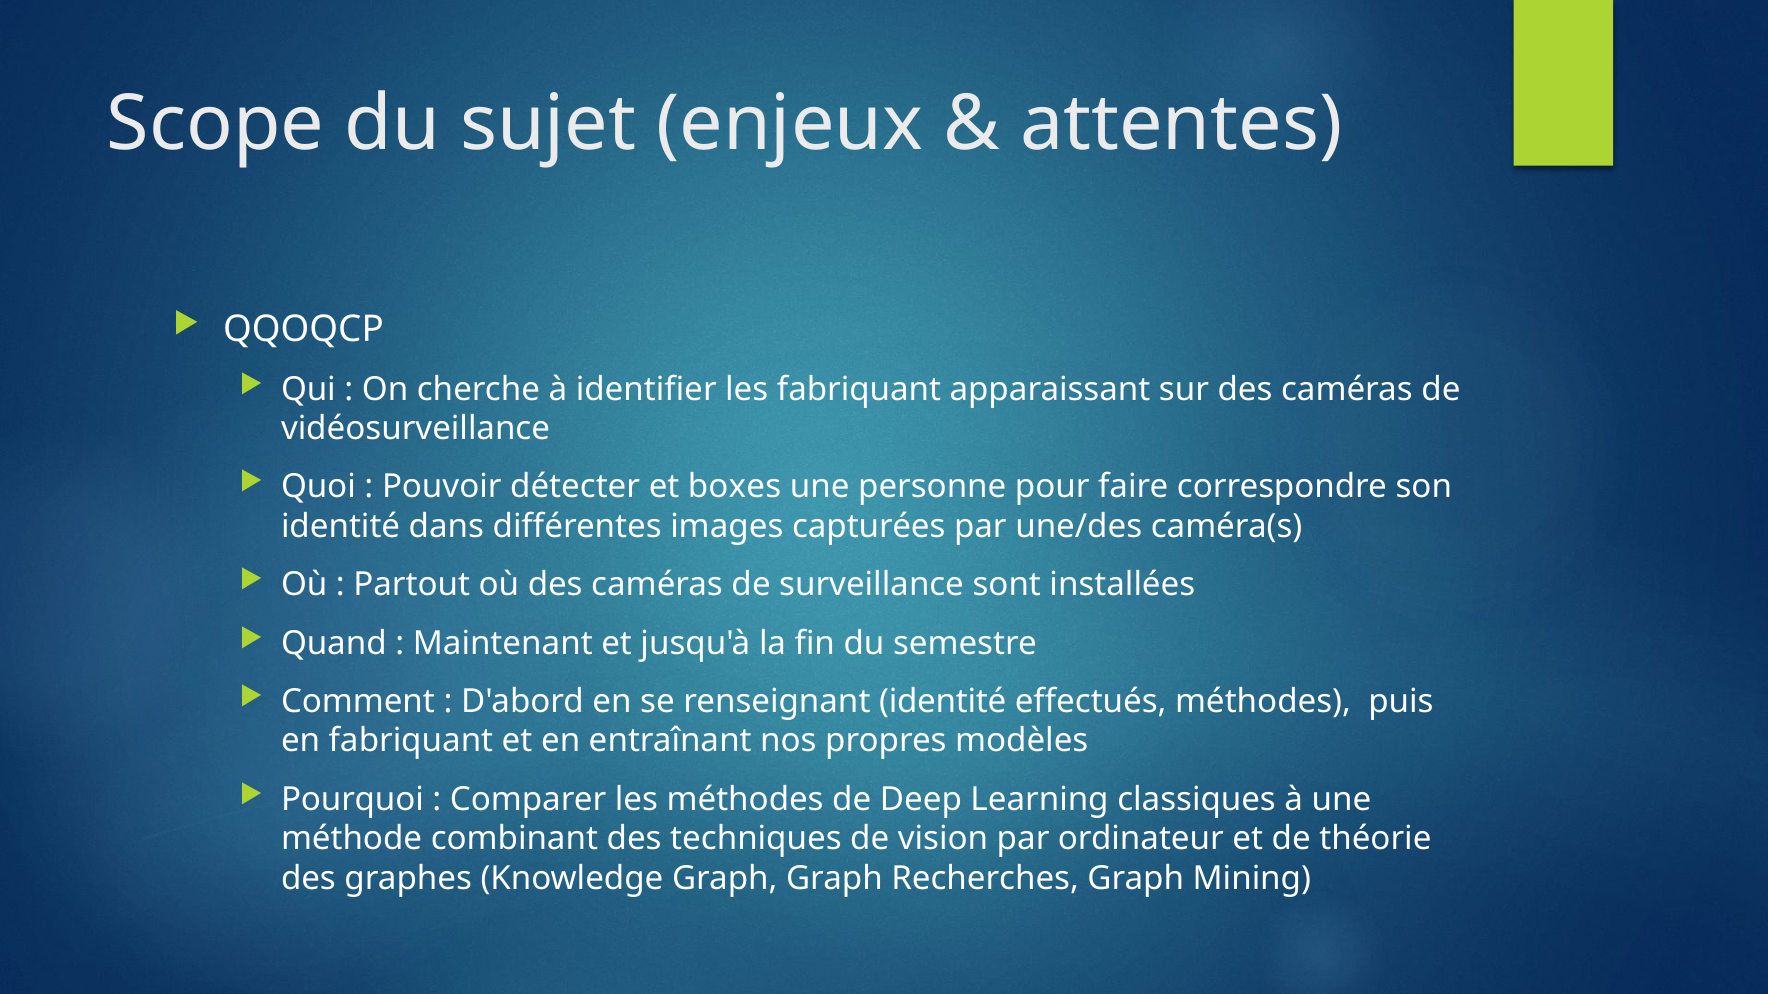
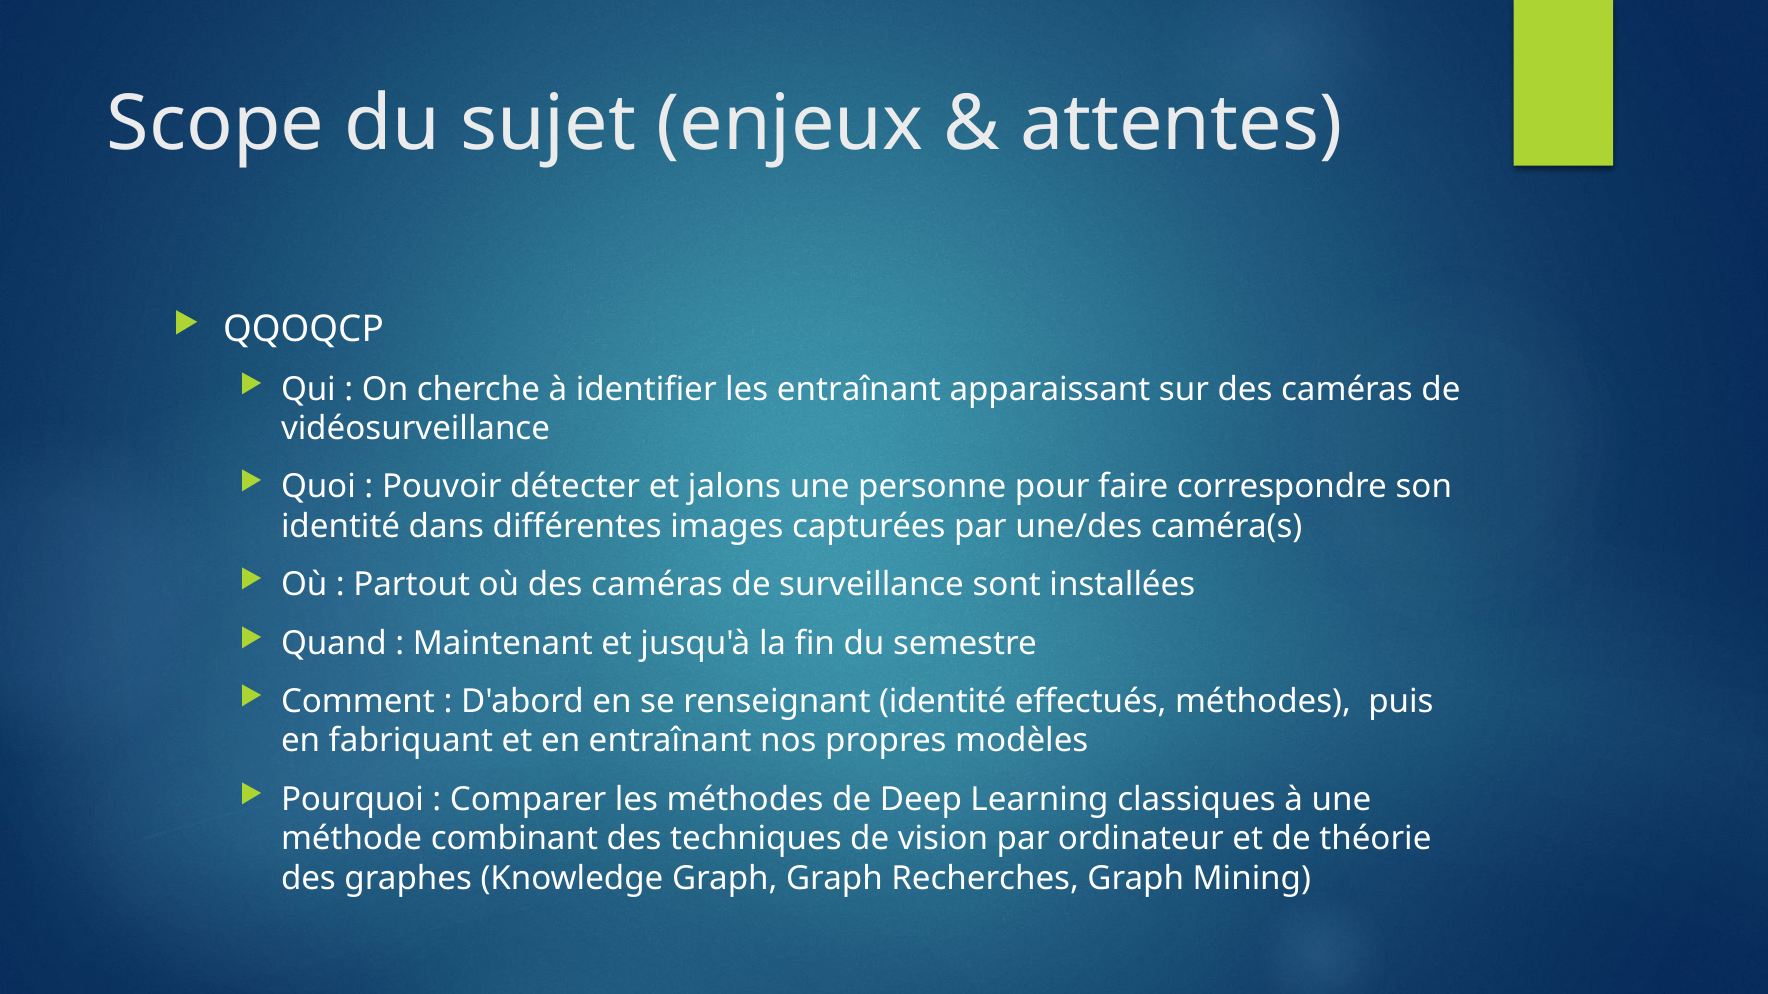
les fabriquant: fabriquant -> entraînant (859, 389)
boxes: boxes -> jalons (734, 487)
